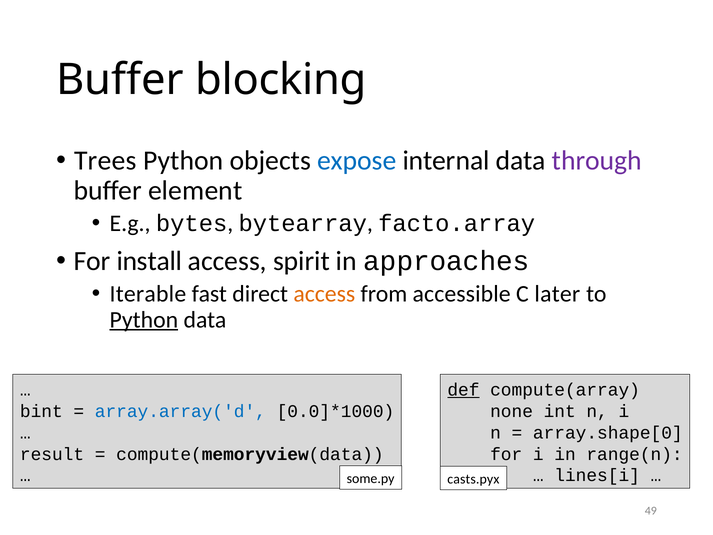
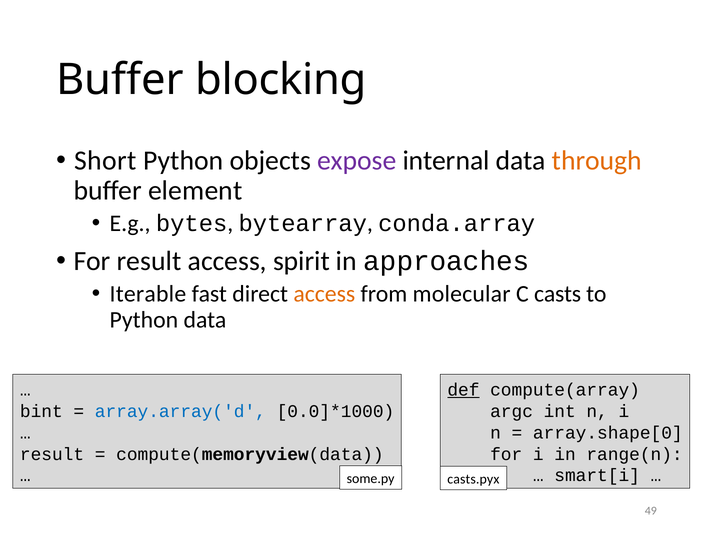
Trees: Trees -> Short (105, 161)
expose colour: blue -> purple (357, 161)
through colour: purple -> orange (597, 161)
facto.array: facto.array -> conda.array (457, 223)
For install: install -> result (149, 261)
accessible: accessible -> molecular (462, 294)
later: later -> casts (558, 294)
Python underline: present -> none (144, 320)
none: none -> argc (512, 411)
lines[i: lines[i -> smart[i (597, 475)
